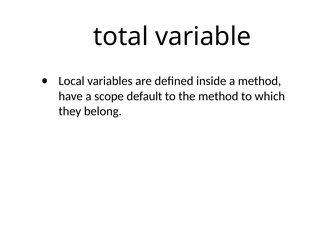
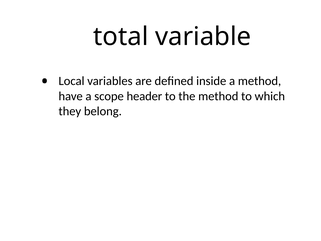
default: default -> header (144, 96)
